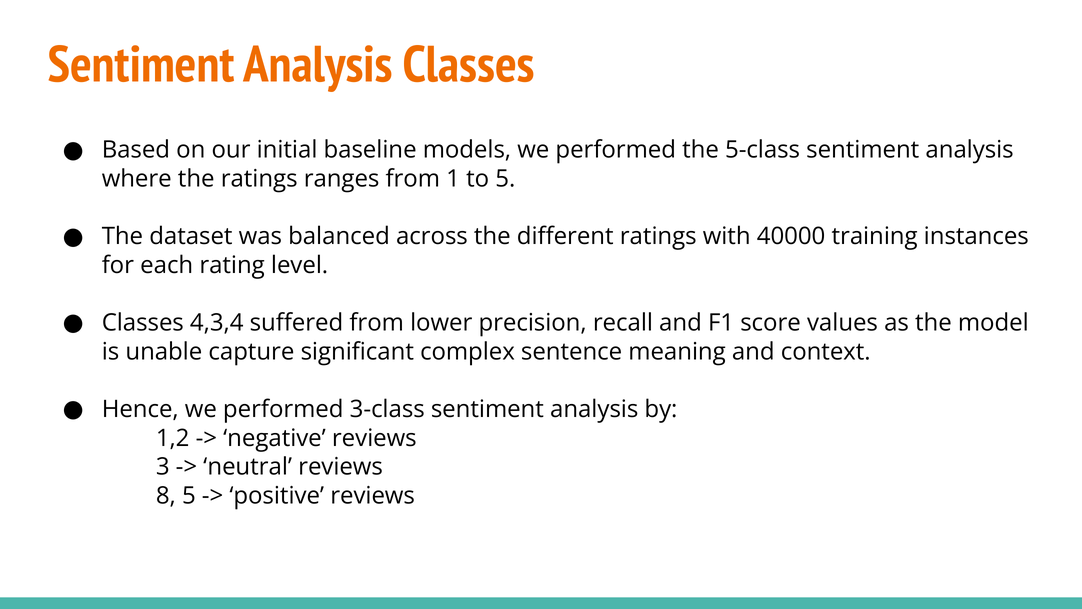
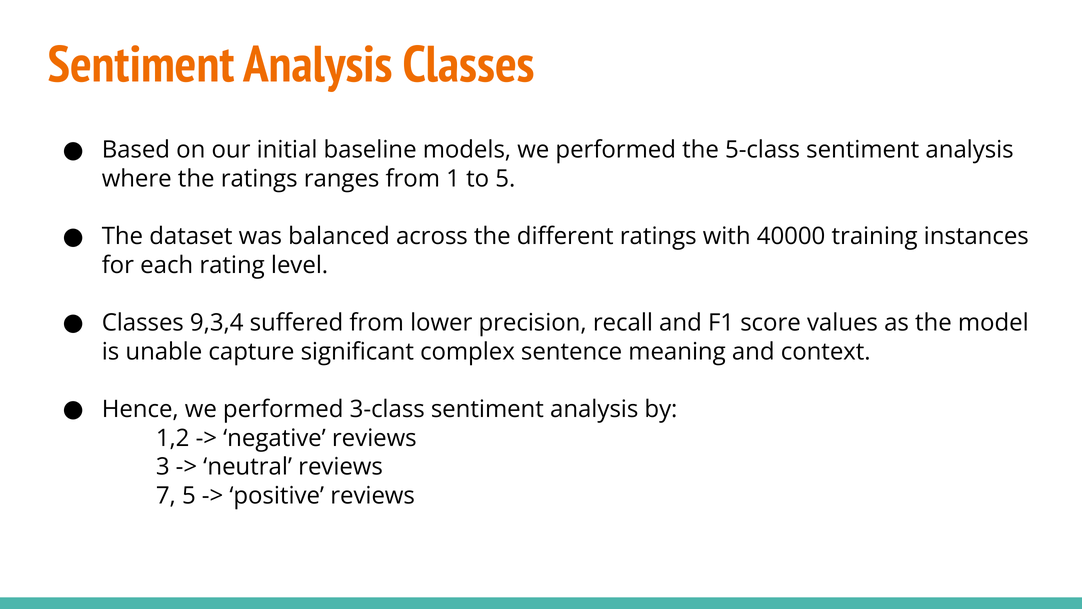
4,3,4: 4,3,4 -> 9,3,4 (217, 323)
8: 8 -> 7 (166, 495)
